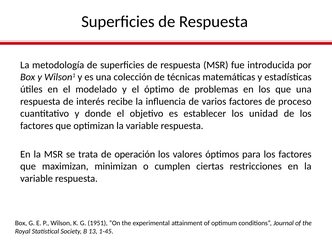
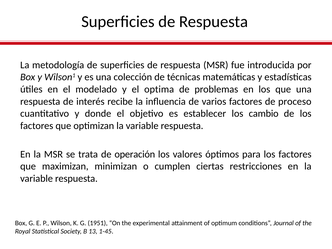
óptimo: óptimo -> optima (159, 89)
unidad: unidad -> cambio (264, 114)
